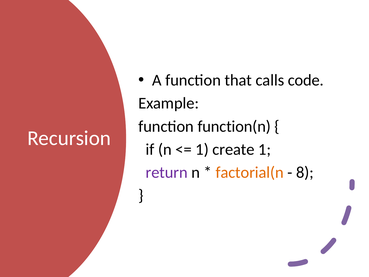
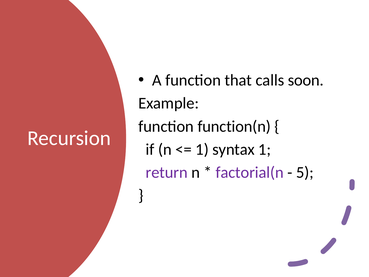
code: code -> soon (306, 80)
create: create -> syntax (234, 149)
factorial(n colour: orange -> purple (250, 172)
8: 8 -> 5 (305, 172)
